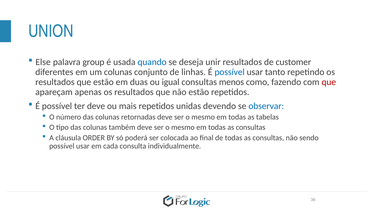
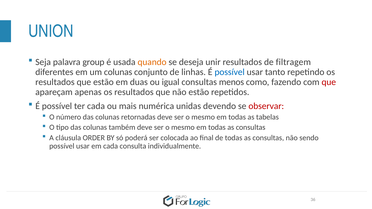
Else: Else -> Seja (43, 62)
quando colour: blue -> orange (152, 62)
customer: customer -> filtragem (293, 62)
ter deve: deve -> cada (96, 106)
mais repetidos: repetidos -> numérica (156, 106)
observar colour: blue -> red (266, 106)
